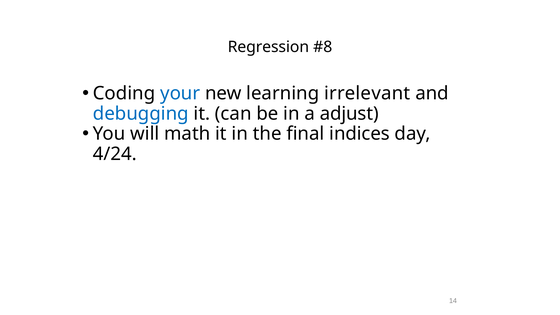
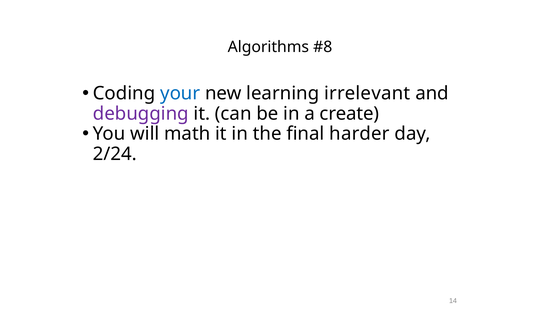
Regression: Regression -> Algorithms (268, 47)
debugging colour: blue -> purple (141, 114)
adjust: adjust -> create (349, 114)
indices: indices -> harder (359, 134)
4/24: 4/24 -> 2/24 (115, 154)
